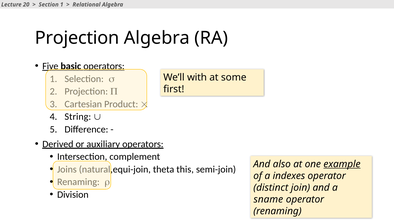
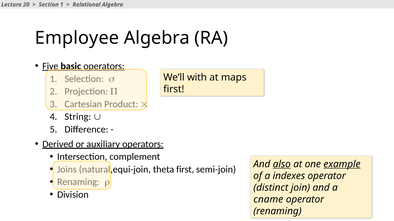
Projection: Projection -> Employee (77, 38)
some: some -> maps (234, 78)
also underline: none -> present (282, 165)
theta this: this -> first (185, 170)
sname: sname -> cname (268, 200)
